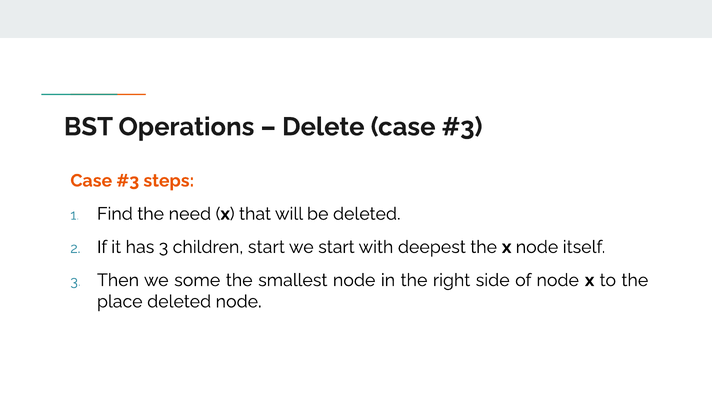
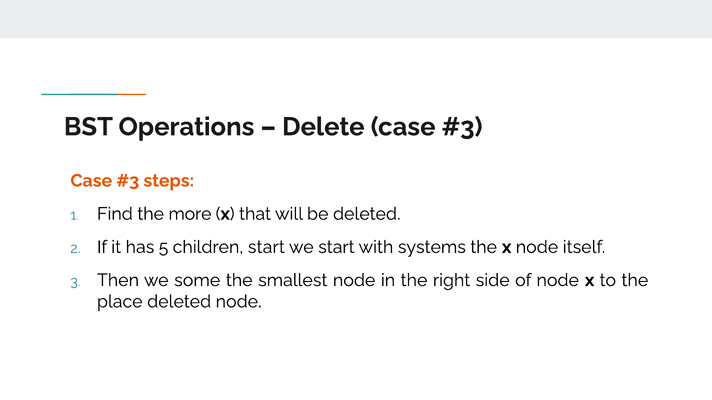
need: need -> more (190, 214)
has 3: 3 -> 5 (164, 247)
deepest: deepest -> systems (432, 247)
